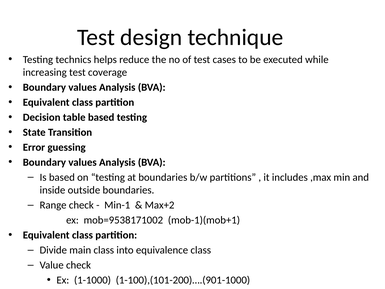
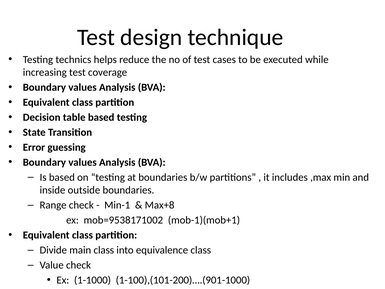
Max+2: Max+2 -> Max+8 (160, 205)
